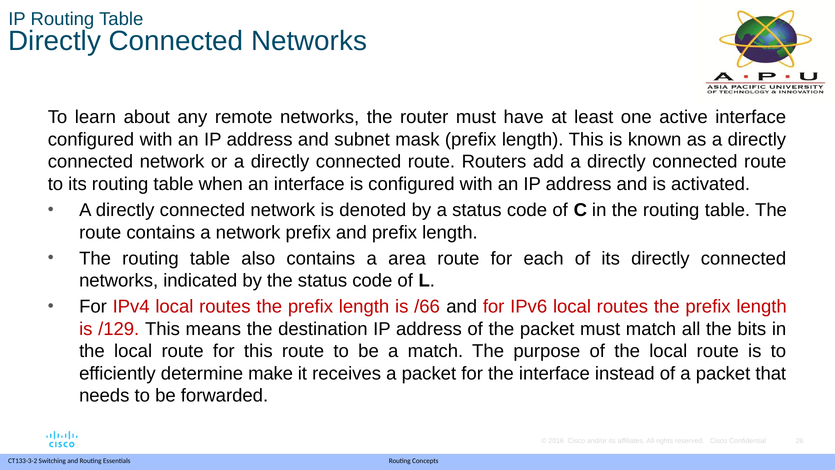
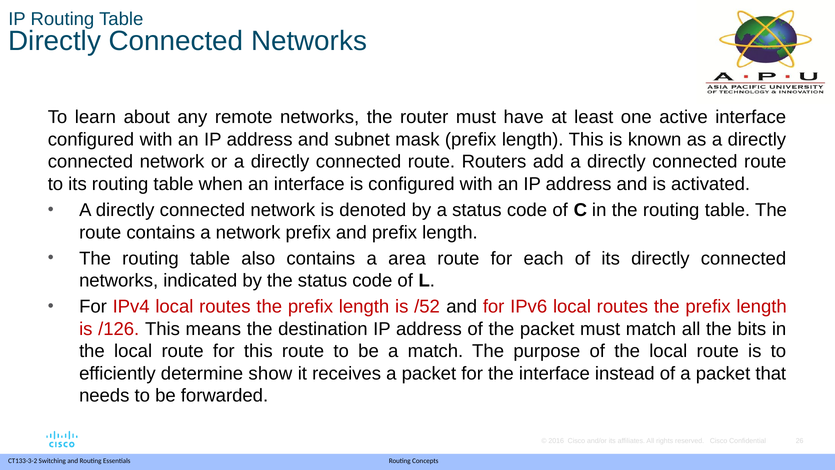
/66: /66 -> /52 (427, 306)
/129: /129 -> /126 (119, 329)
make: make -> show (270, 373)
